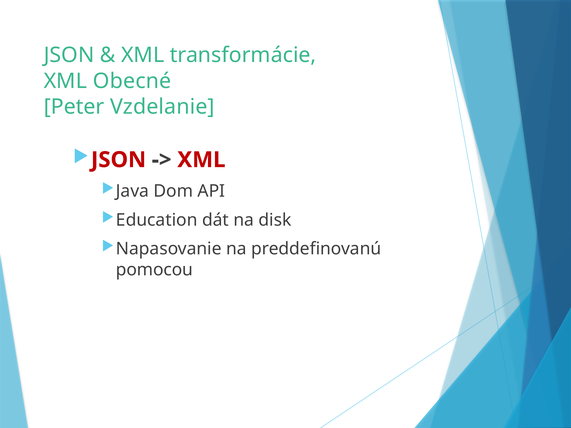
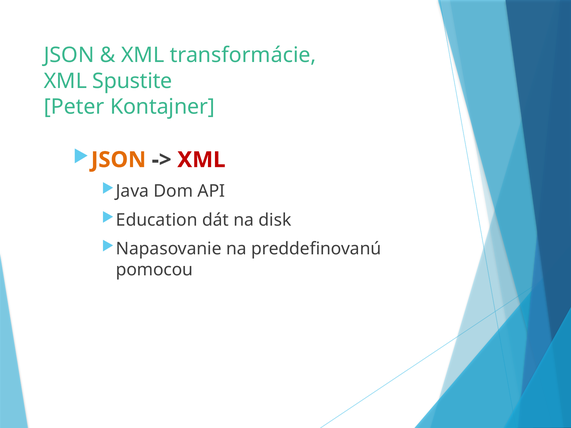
Obecné: Obecné -> Spustite (132, 81)
Vzdelanie: Vzdelanie -> Kontajner (162, 107)
JSON colour: red -> orange (119, 160)
